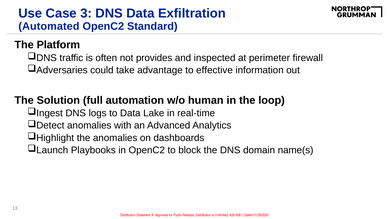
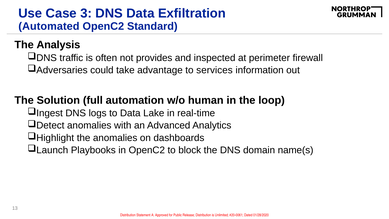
Platform: Platform -> Analysis (58, 45)
effective: effective -> services (214, 70)
